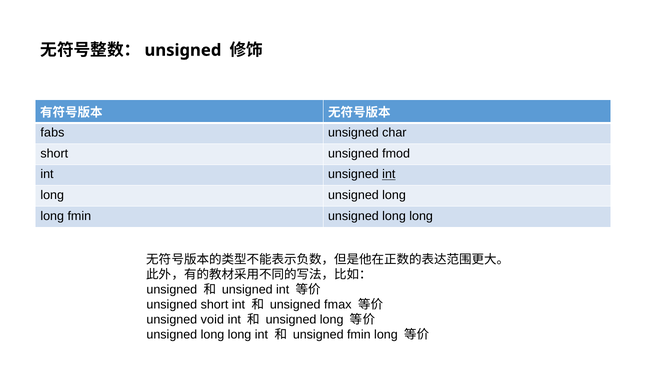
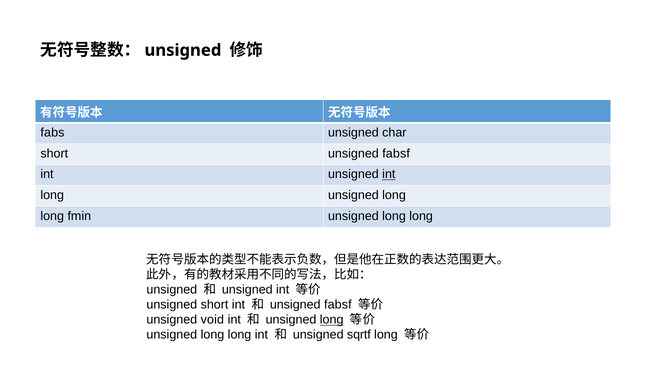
short unsigned fmod: fmod -> fabsf (396, 154)
fmax: fmax -> fabsf (338, 305)
long underline: none -> present (332, 320)
unsigned fmin: fmin -> sqrtf (359, 335)
